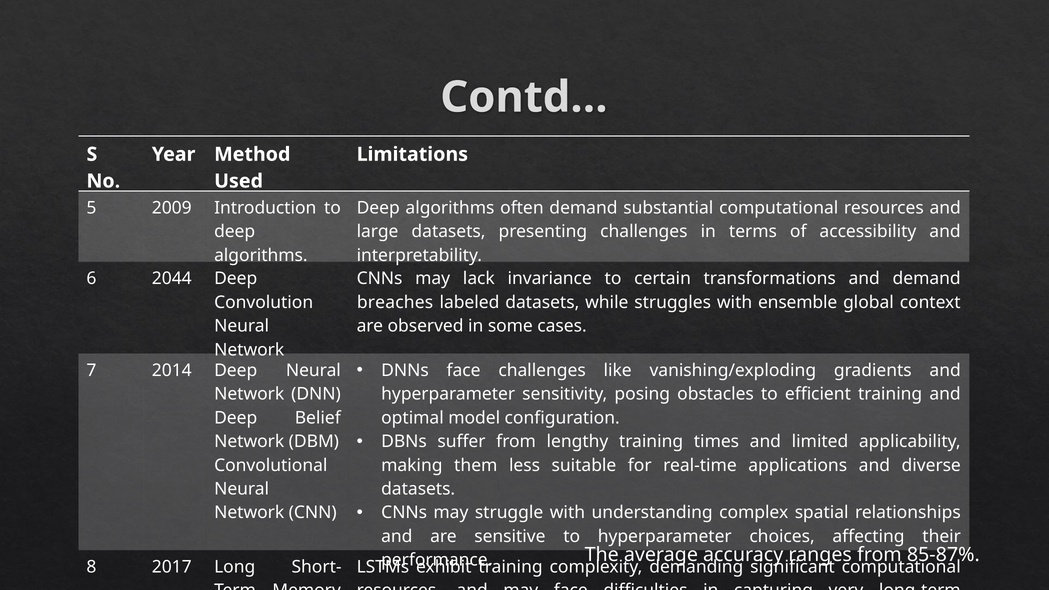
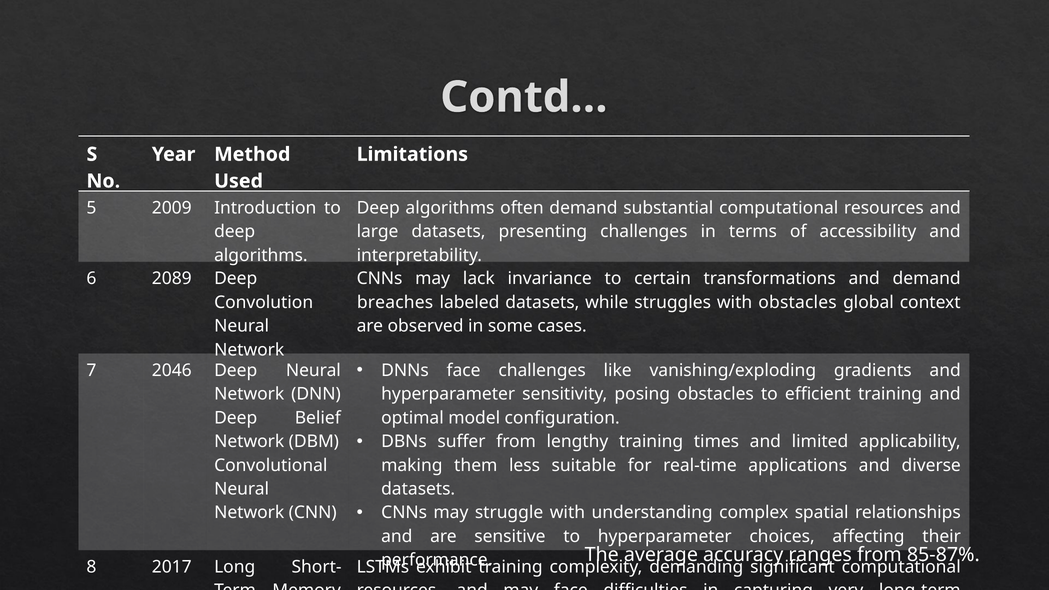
2044: 2044 -> 2089 (172, 279)
with ensemble: ensemble -> obstacles (797, 302)
2014: 2014 -> 2046 (172, 370)
